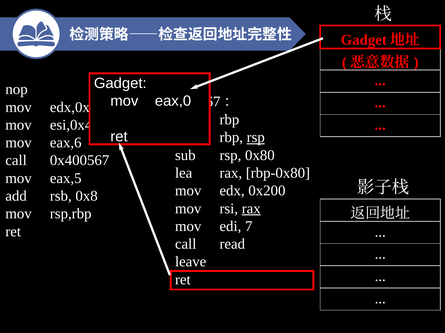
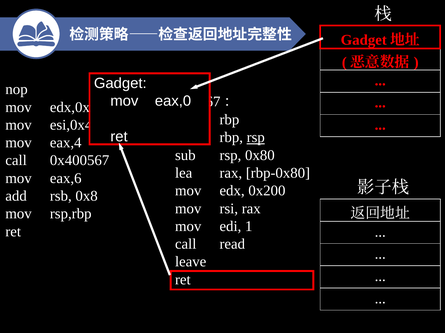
eax,6: eax,6 -> eax,4 (66, 143)
eax,5: eax,5 -> eax,6 (66, 179)
rax underline: present -> none (251, 209)
7: 7 -> 1 (249, 227)
